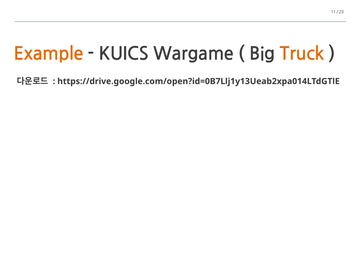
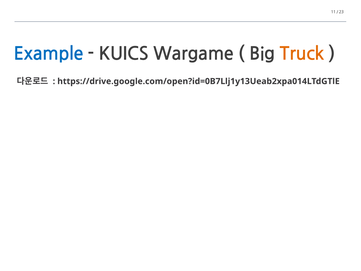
Example colour: orange -> blue (49, 54)
